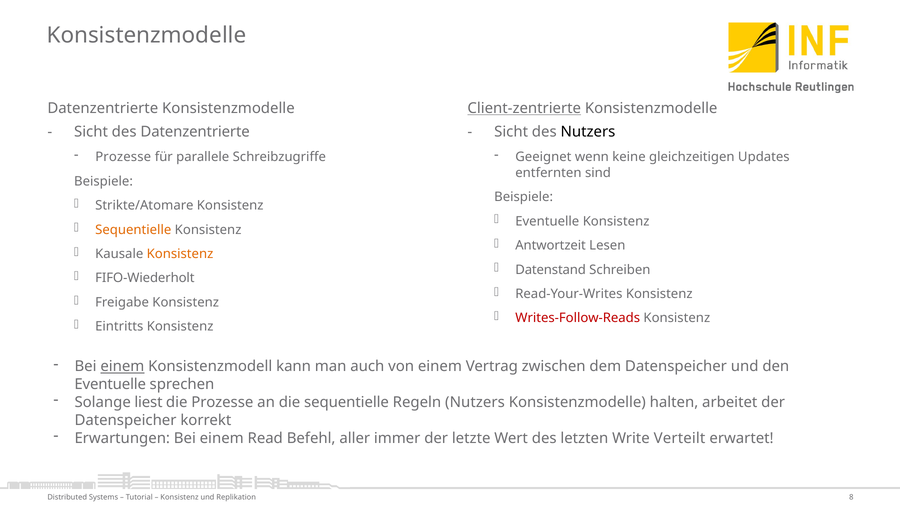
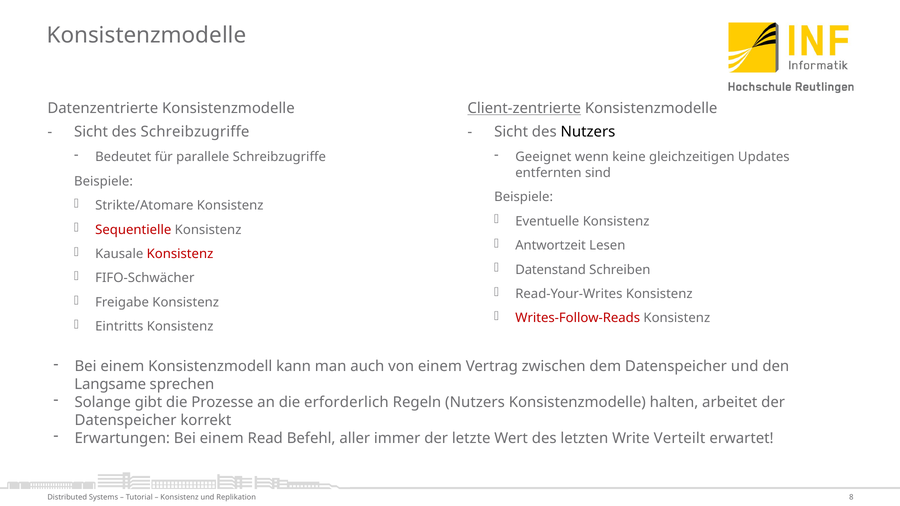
des Datenzentrierte: Datenzentrierte -> Schreibzugriffe (195, 132)
Prozesse: Prozesse -> Bedeutet (123, 157)
Sequentielle colour: orange -> red (133, 230)
Konsistenz colour: orange -> red (180, 254)
FIFO-Wiederholt: FIFO-Wiederholt -> FIFO-Schwächer (145, 278)
einem underline: present -> none (122, 367)
Eventuelle: Eventuelle -> Langsame (110, 385)
liest: liest -> gibt (148, 403)
die sequentielle: sequentielle -> erforderlich (346, 403)
